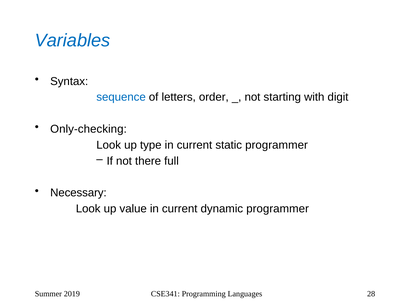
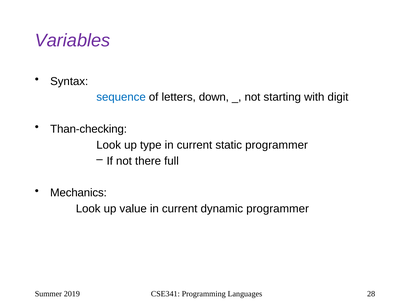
Variables colour: blue -> purple (73, 41)
order: order -> down (214, 97)
Only-checking: Only-checking -> Than-checking (89, 129)
Necessary: Necessary -> Mechanics (78, 193)
